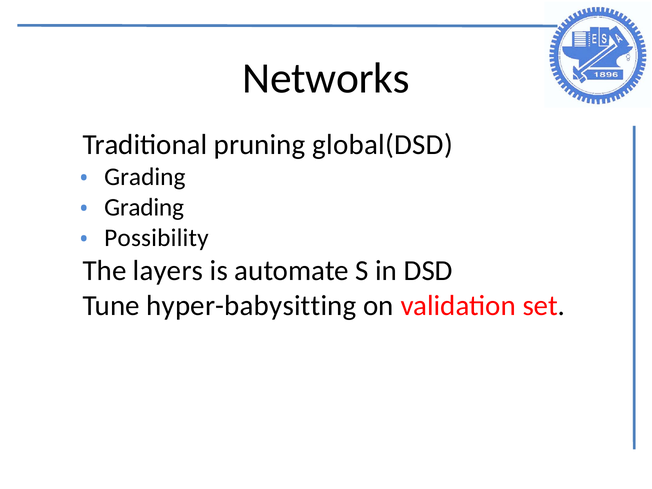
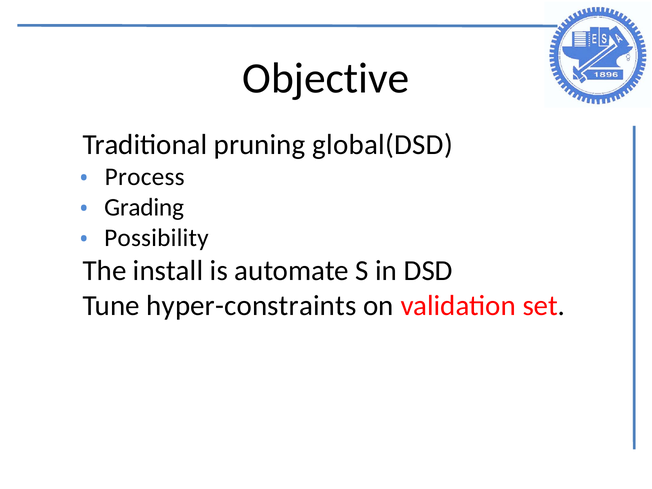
Networks: Networks -> Objective (326, 78)
Grading: Grading -> Process (145, 177)
layers: layers -> install (168, 271)
hyper-babysitting: hyper-babysitting -> hyper-constraints (251, 306)
